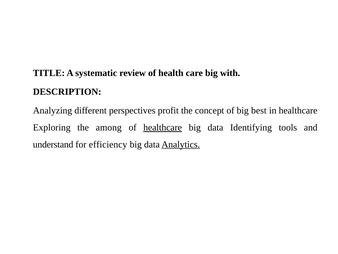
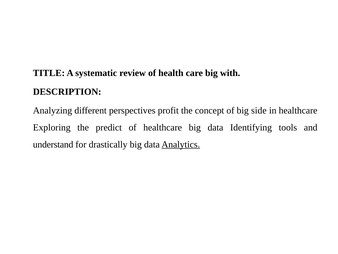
best: best -> side (259, 110)
among: among -> predict (109, 127)
healthcare underline: present -> none (163, 127)
efficiency: efficiency -> drastically (108, 144)
